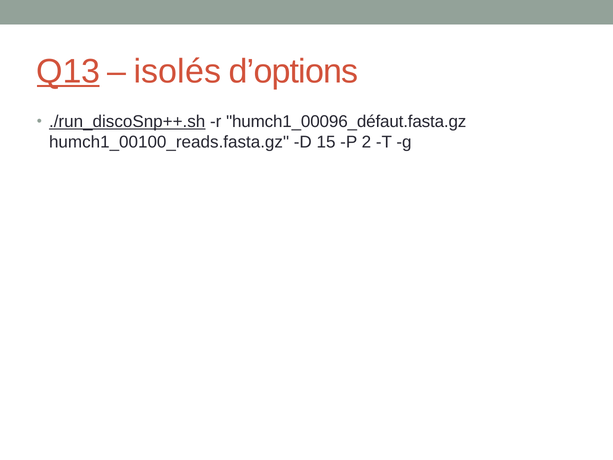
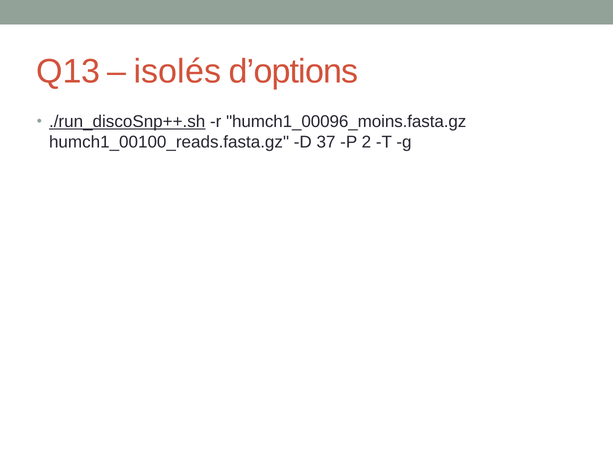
Q13 underline: present -> none (68, 71)
humch1_00096_défaut.fasta.gz: humch1_00096_défaut.fasta.gz -> humch1_00096_moins.fasta.gz (346, 122)
15: 15 -> 37 (326, 142)
